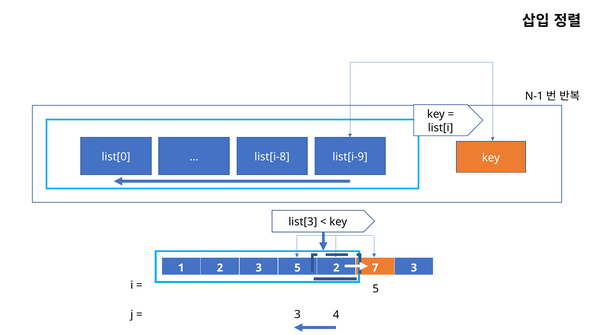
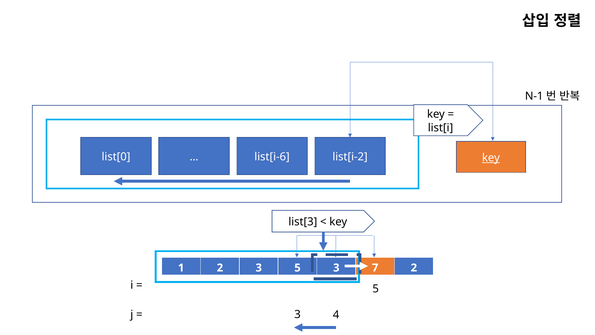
list[i-8: list[i-8 -> list[i-6 (272, 157)
list[i-9: list[i-9 -> list[i-2 (350, 157)
key underline: none -> present (491, 158)
5 2: 2 -> 3 (336, 268)
7 3: 3 -> 2 (414, 268)
